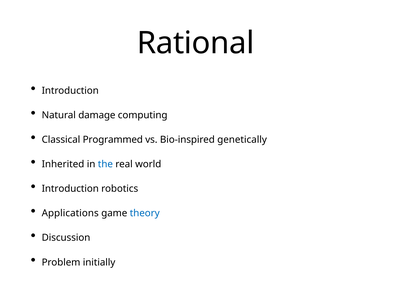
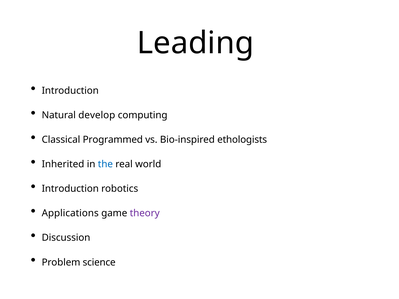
Rational: Rational -> Leading (195, 43)
damage: damage -> develop (97, 115)
genetically: genetically -> ethologists (242, 140)
theory colour: blue -> purple (145, 213)
initially: initially -> science (99, 263)
